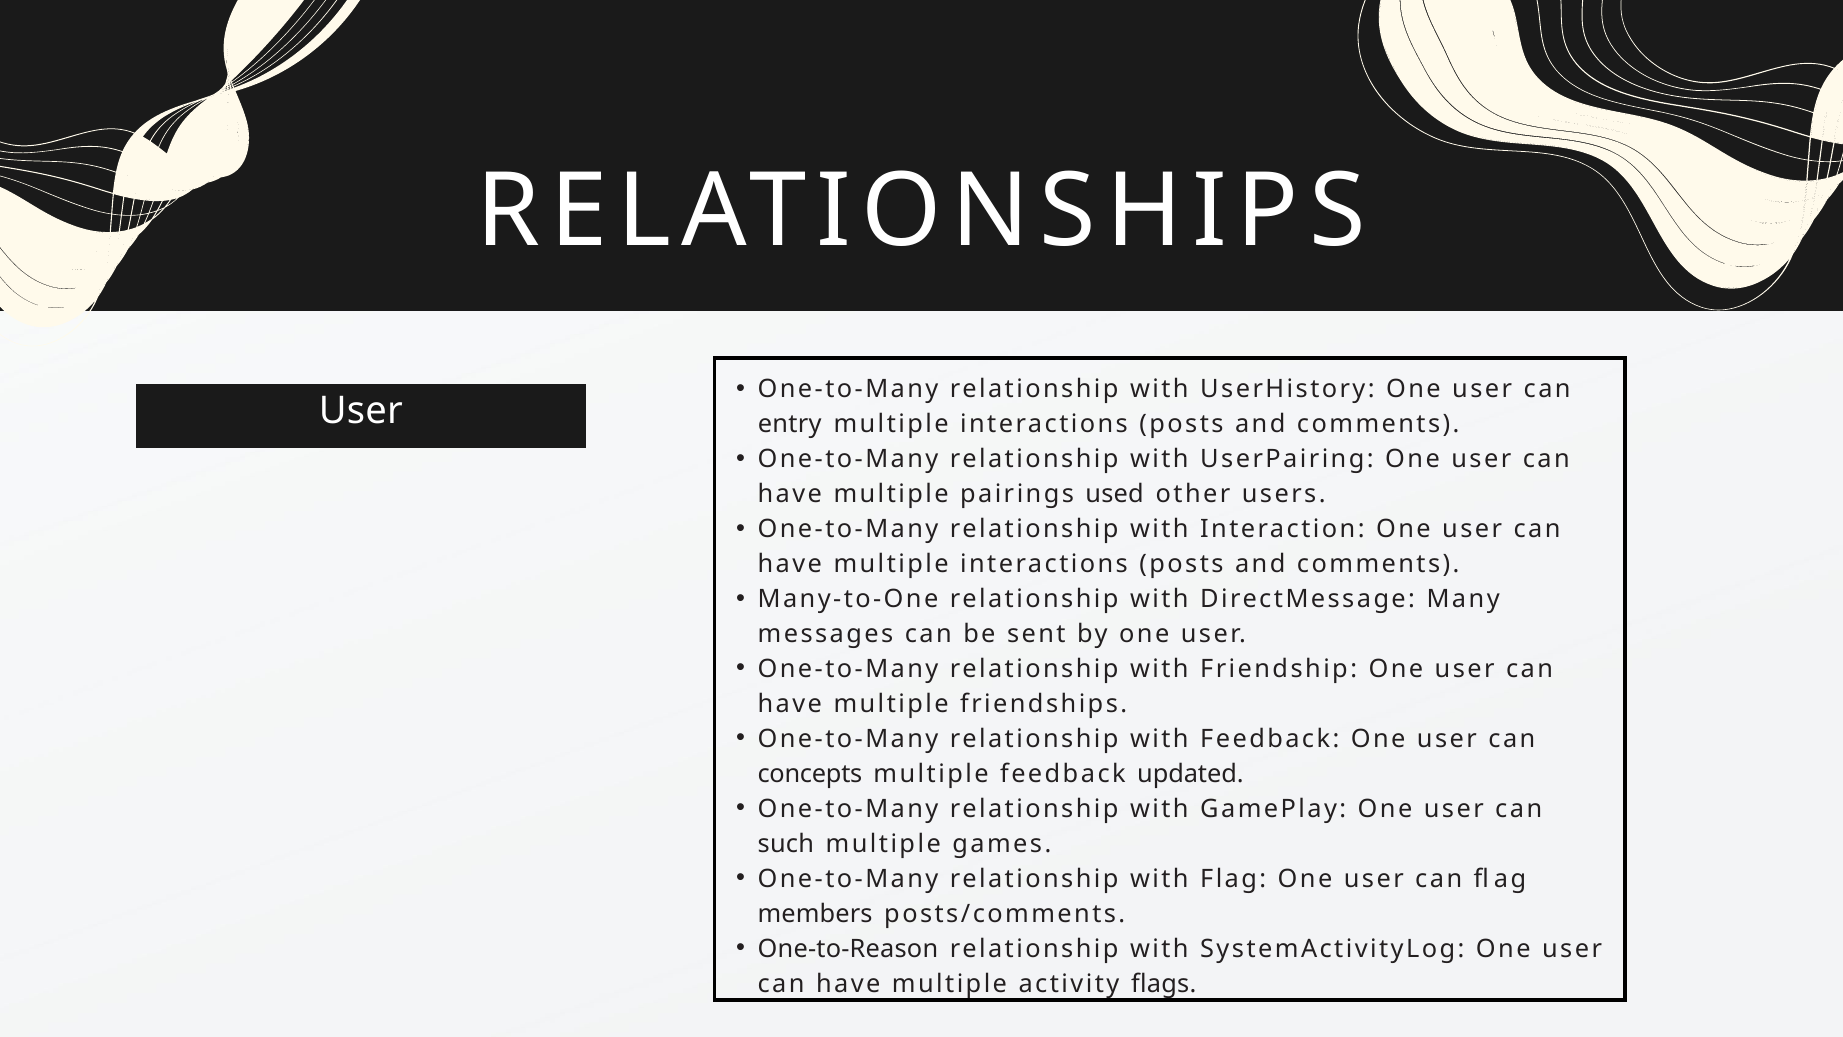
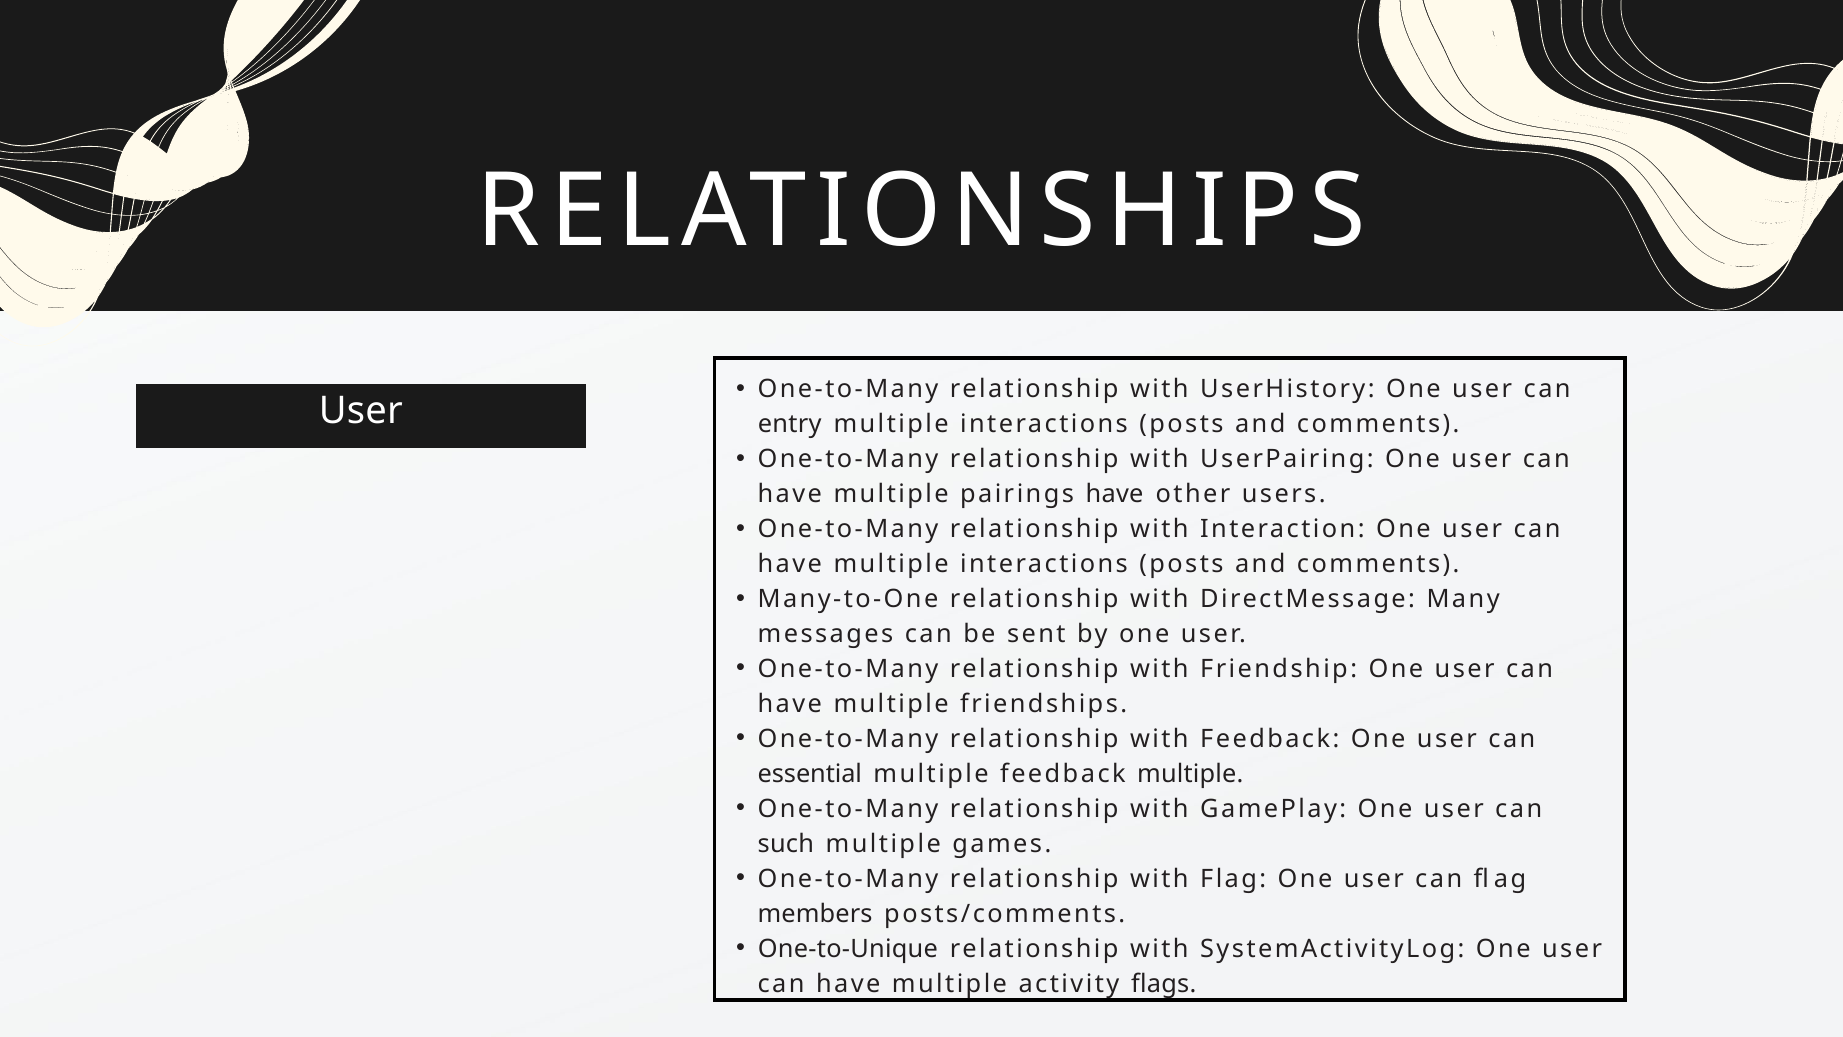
pairings used: used -> have (1115, 494)
concepts: concepts -> essential (810, 774)
feedback updated: updated -> multiple (1190, 774)
One-to-Reason: One-to-Reason -> One-to-Unique (848, 949)
